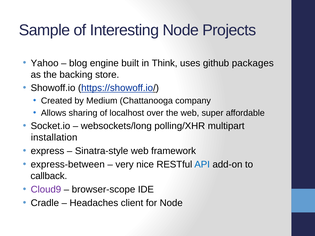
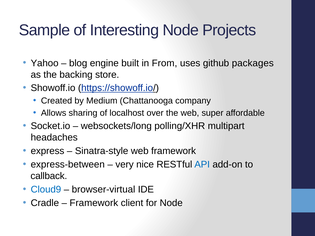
Think: Think -> From (165, 63)
installation: installation -> headaches (54, 138)
Cloud9 colour: purple -> blue (46, 190)
browser-scope: browser-scope -> browser-virtual (104, 190)
Headaches: Headaches -> Framework (94, 203)
